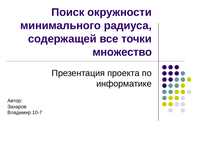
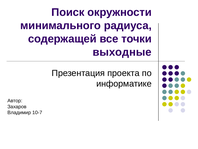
множество: множество -> выходные (122, 52)
